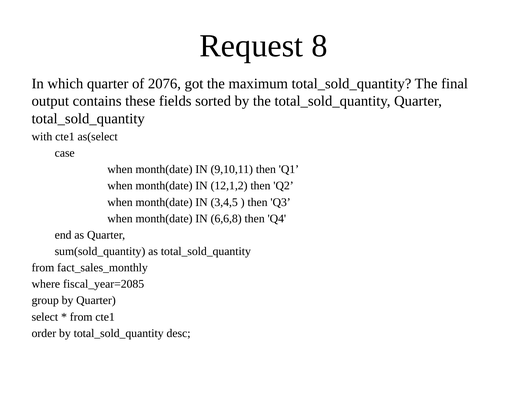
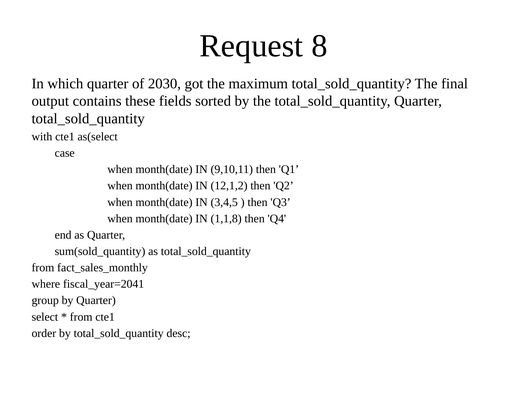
2076: 2076 -> 2030 (164, 84)
6,6,8: 6,6,8 -> 1,1,8 (226, 219)
fiscal_year=2085: fiscal_year=2085 -> fiscal_year=2041 (104, 284)
